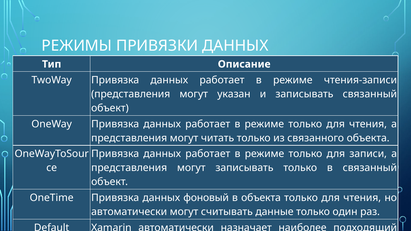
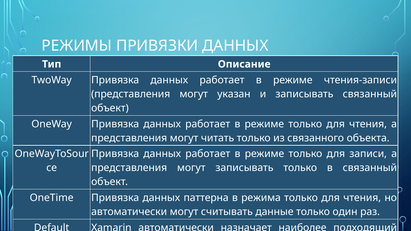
фоновый: фоновый -> паттерна (206, 198)
в объекта: объекта -> режима (261, 198)
